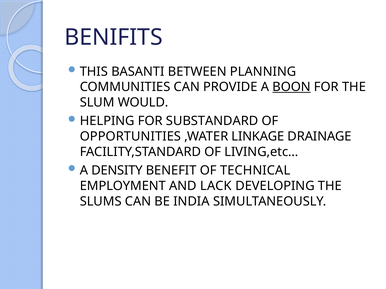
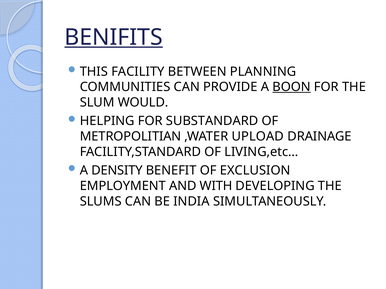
BENIFITS underline: none -> present (114, 37)
BASANTI: BASANTI -> FACILITY (138, 72)
OPPORTUNITIES: OPPORTUNITIES -> METROPOLITIAN (131, 137)
LINKAGE: LINKAGE -> UPLOAD (258, 137)
TECHNICAL: TECHNICAL -> EXCLUSION (255, 171)
LACK: LACK -> WITH (216, 186)
